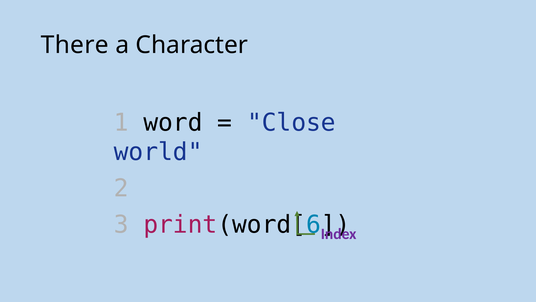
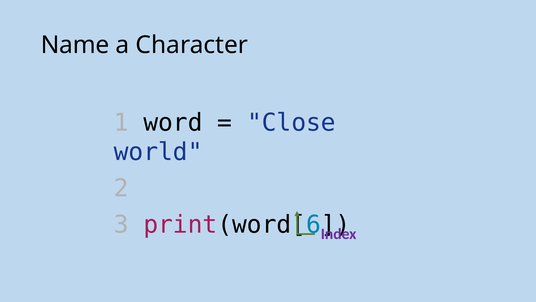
There: There -> Name (75, 45)
